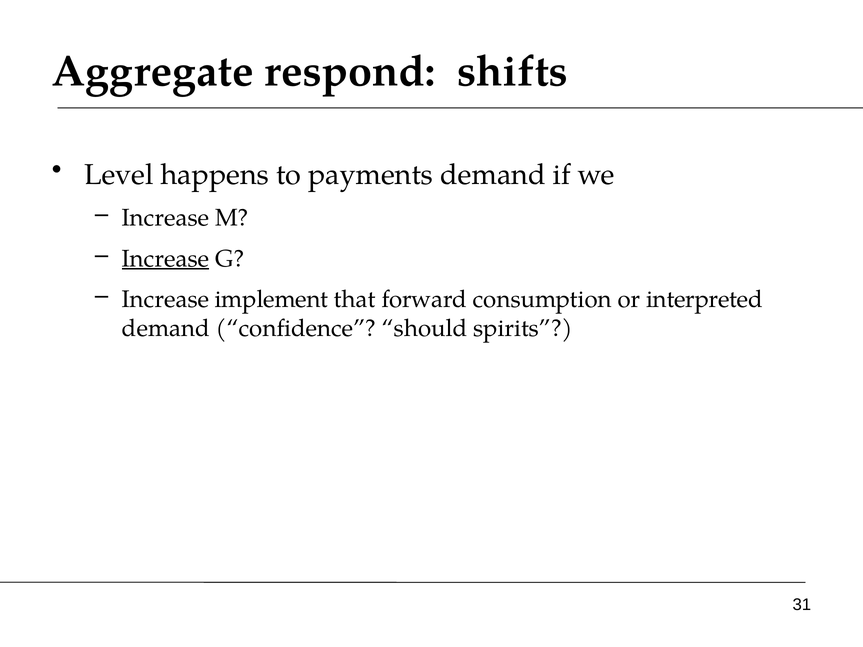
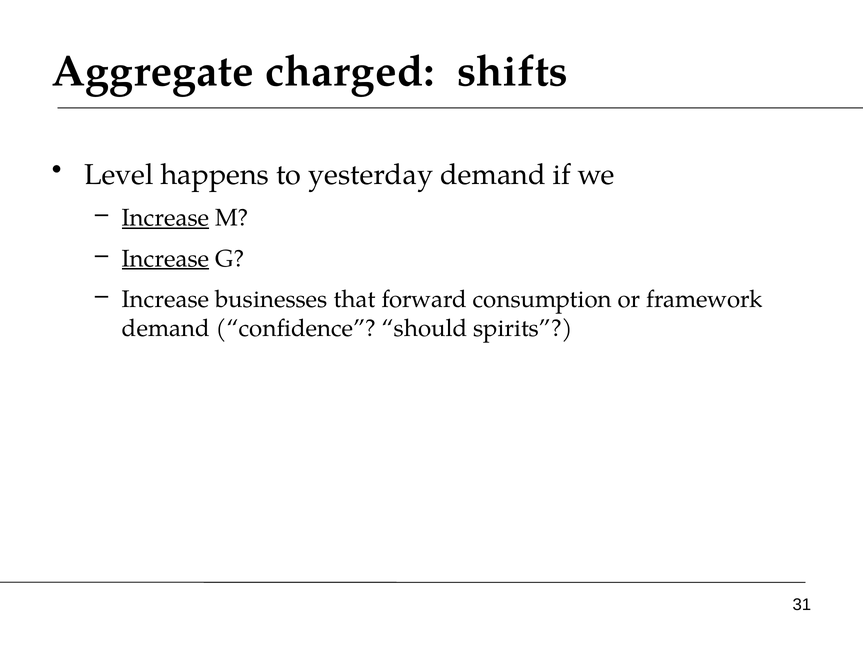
respond: respond -> charged (350, 71)
payments: payments -> yesterday (371, 175)
Increase underline: none -> present (166, 218)
implement: implement -> businesses (271, 299)
interpreted: interpreted -> framework (705, 299)
